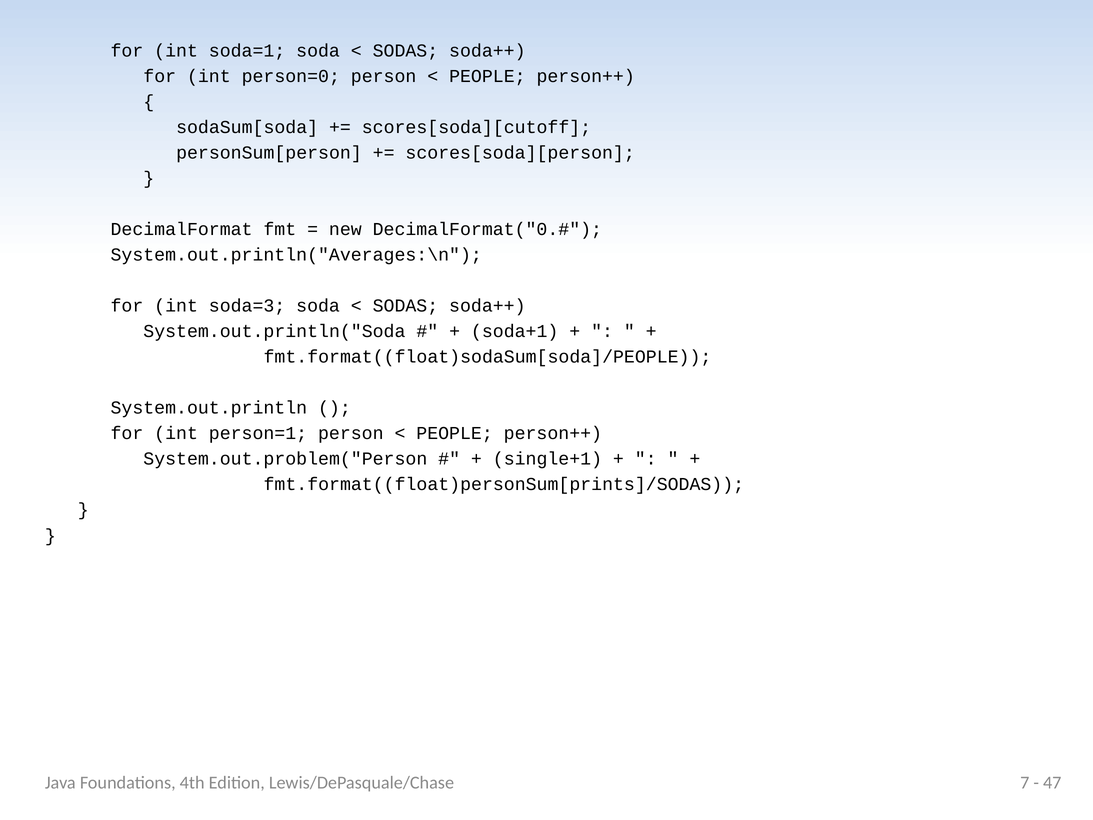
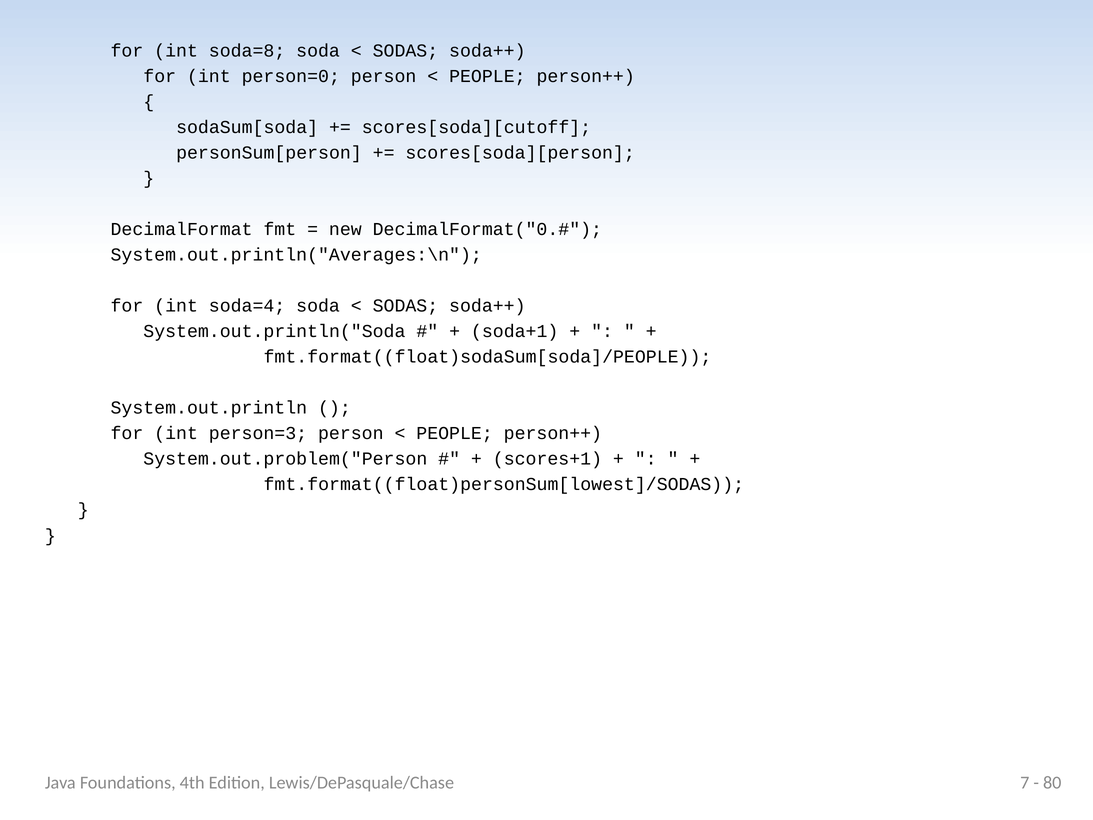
soda=1: soda=1 -> soda=8 (247, 50)
soda=3: soda=3 -> soda=4 (247, 306)
person=1: person=1 -> person=3 (258, 433)
single+1: single+1 -> scores+1 (547, 459)
fmt.format((float)personSum[prints]/SODAS: fmt.format((float)personSum[prints]/SODAS -> fmt.format((float)personSum[lowest]/SODAS (504, 484)
47: 47 -> 80 (1052, 783)
